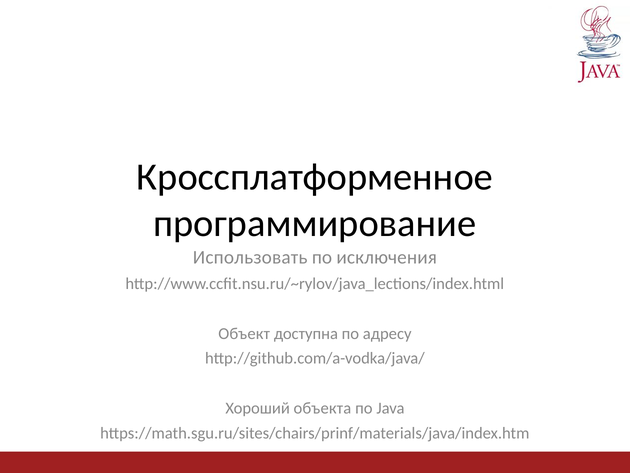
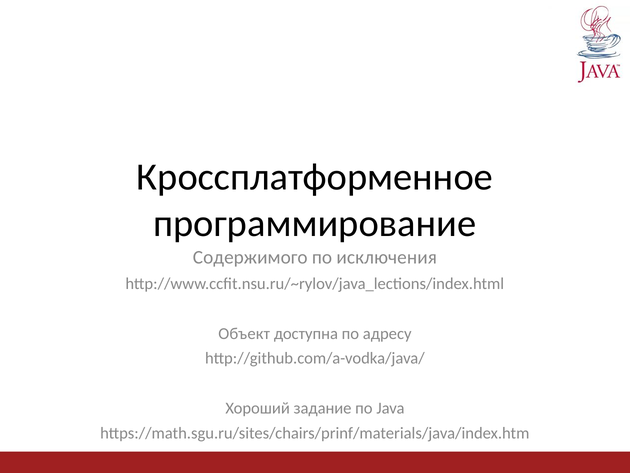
Использовать: Использовать -> Содержимого (250, 257)
объекта: объекта -> задание (323, 408)
